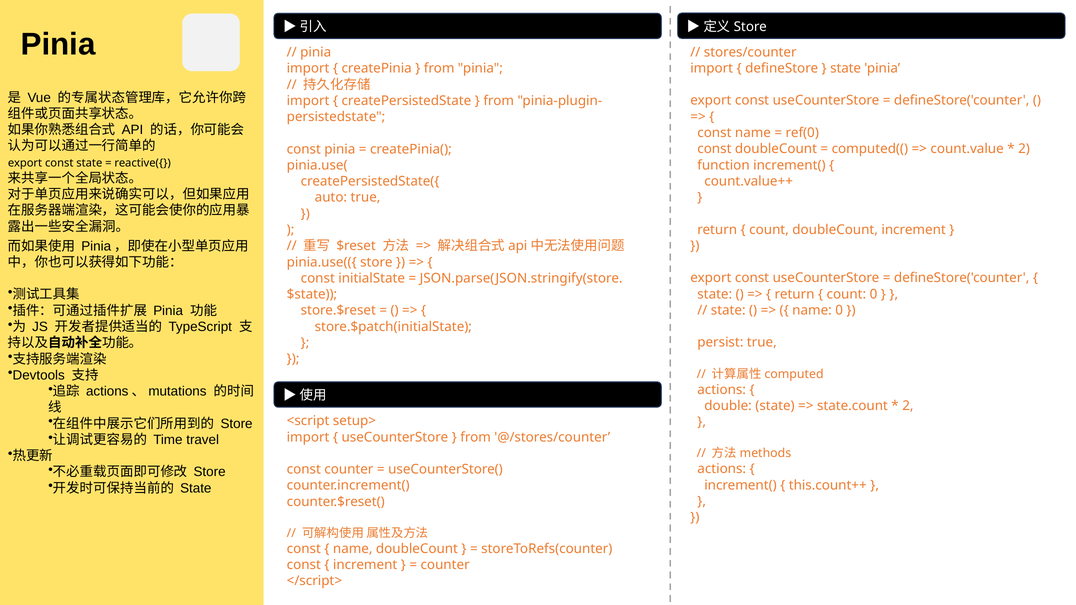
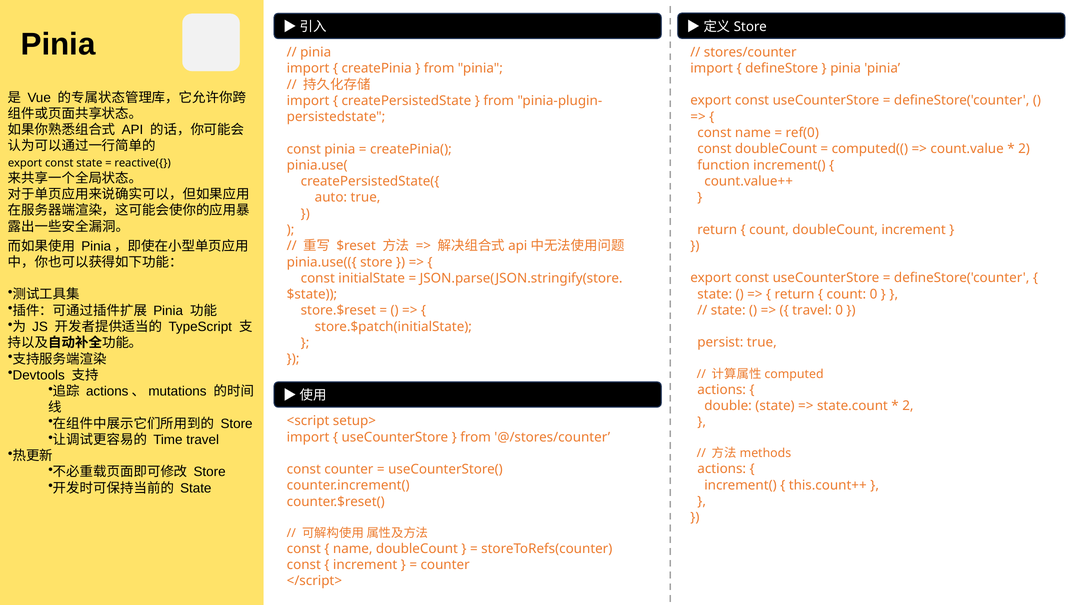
state: state -> pinia (846, 68)
name: name -> travel (812, 310)
